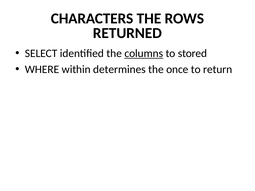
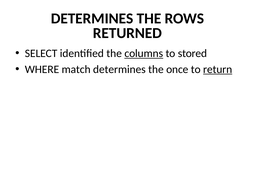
CHARACTERS: CHARACTERS -> DETERMINES (92, 19)
within: within -> match (76, 69)
return underline: none -> present (218, 69)
